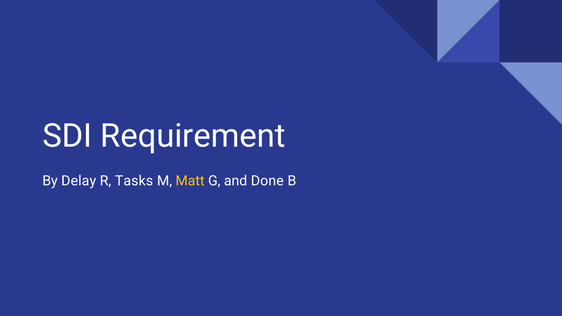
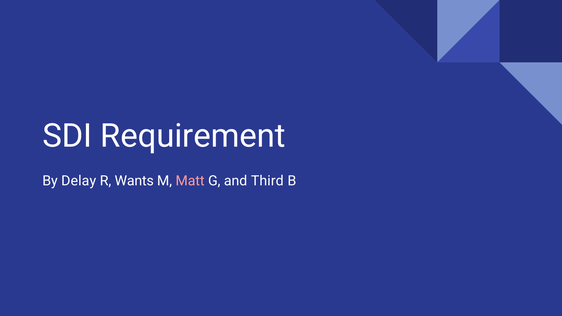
Tasks: Tasks -> Wants (134, 181)
Matt colour: yellow -> pink (190, 181)
Done: Done -> Third (267, 181)
